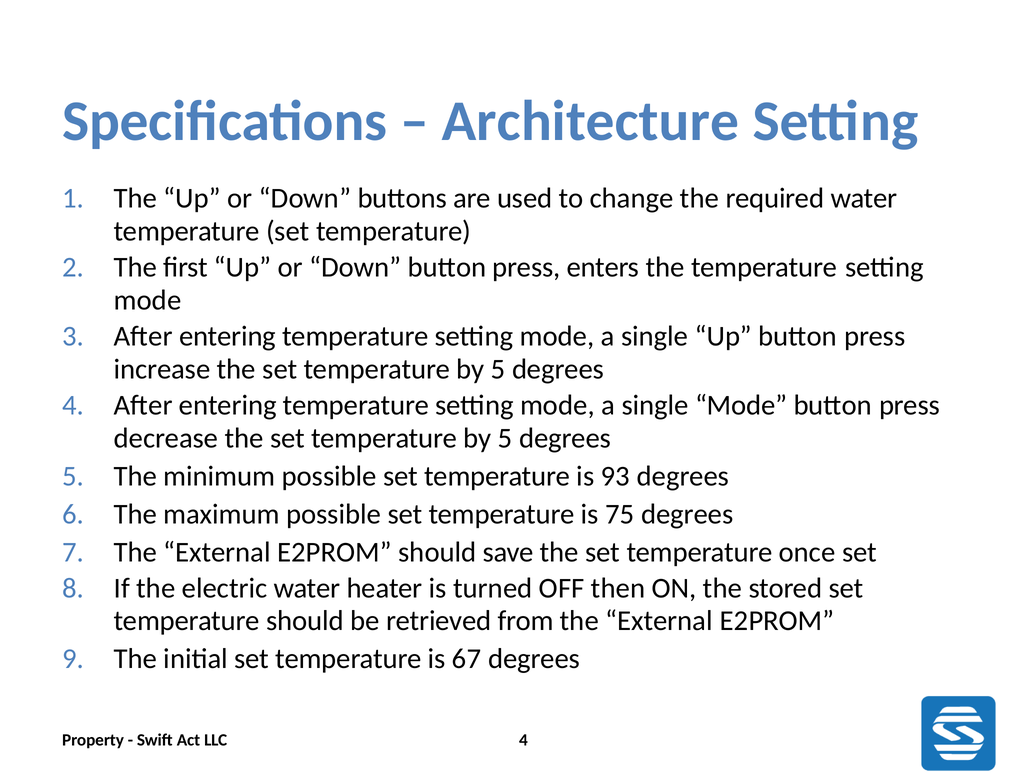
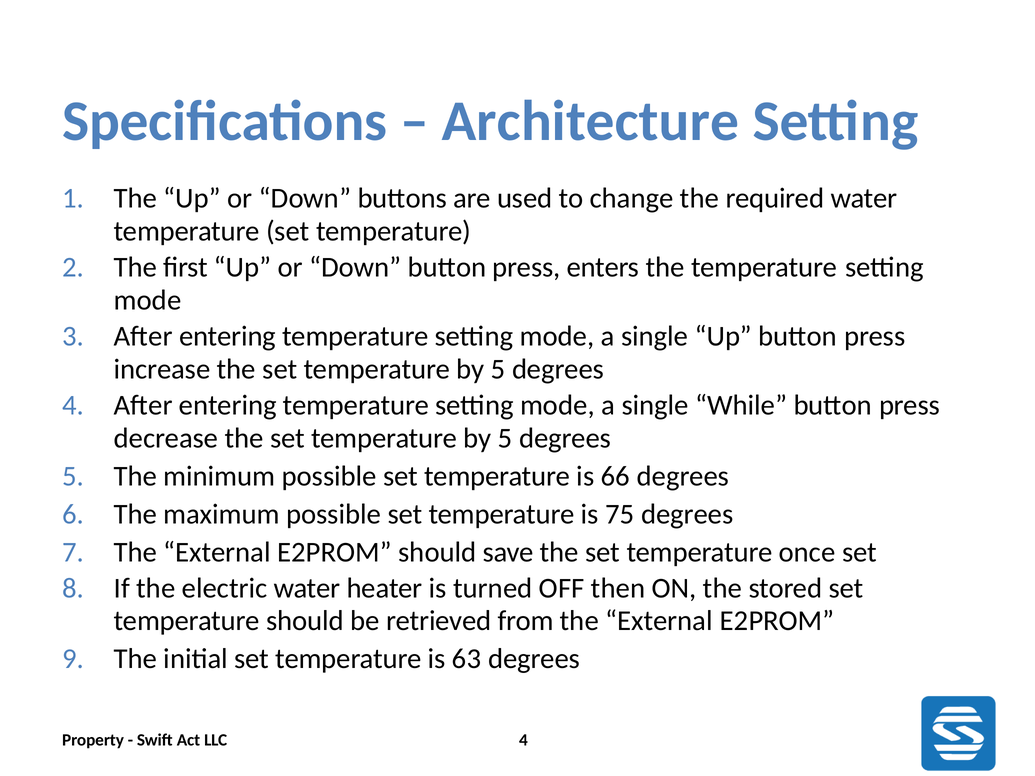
single Mode: Mode -> While (741, 406)
93: 93 -> 66 (615, 476)
67: 67 -> 63 (466, 659)
